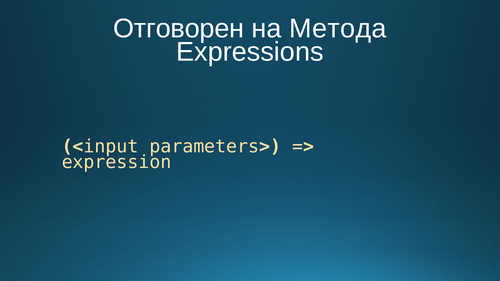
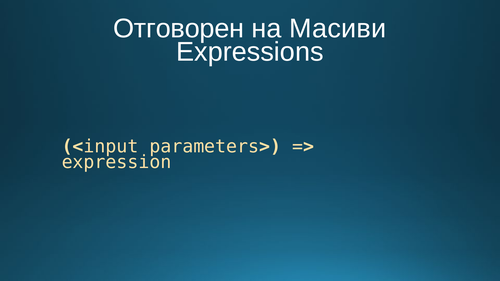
Метода: Метода -> Масиви (338, 29)
